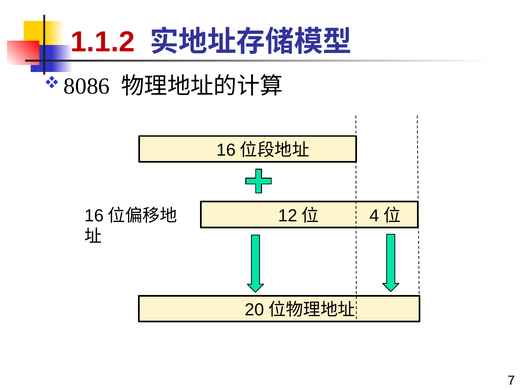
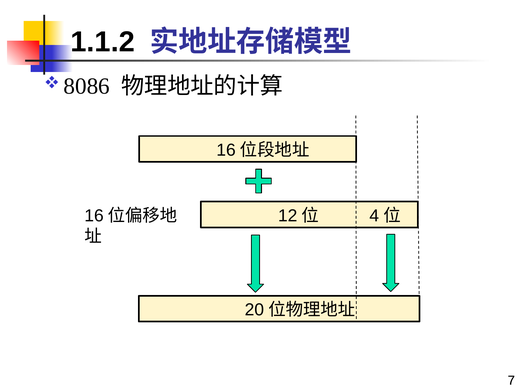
1.1.2 colour: red -> black (103, 42)
